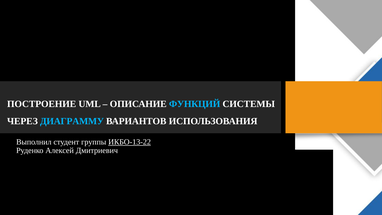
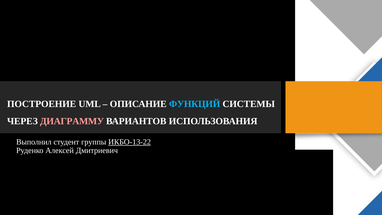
ДИАГРАММУ colour: light blue -> pink (72, 121)
